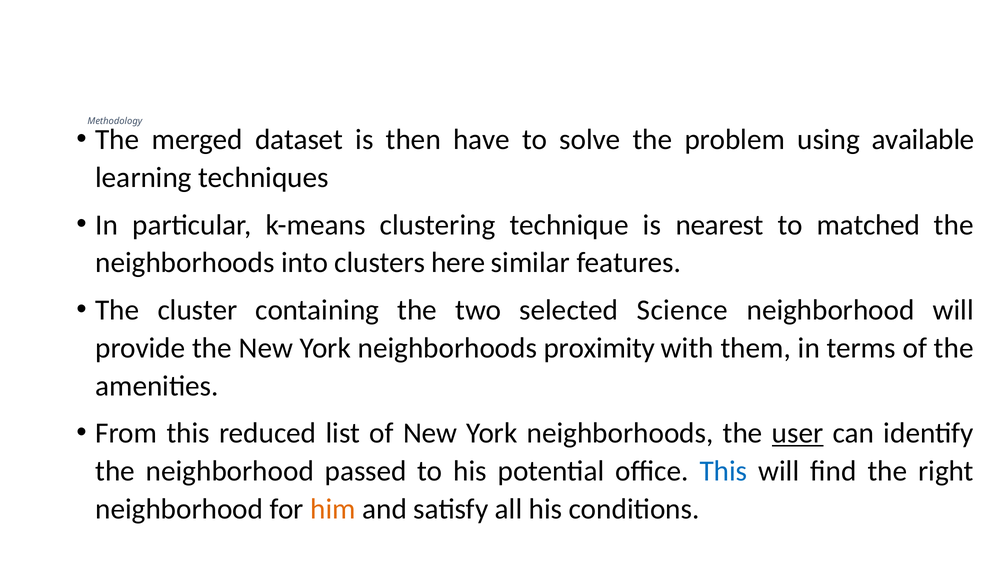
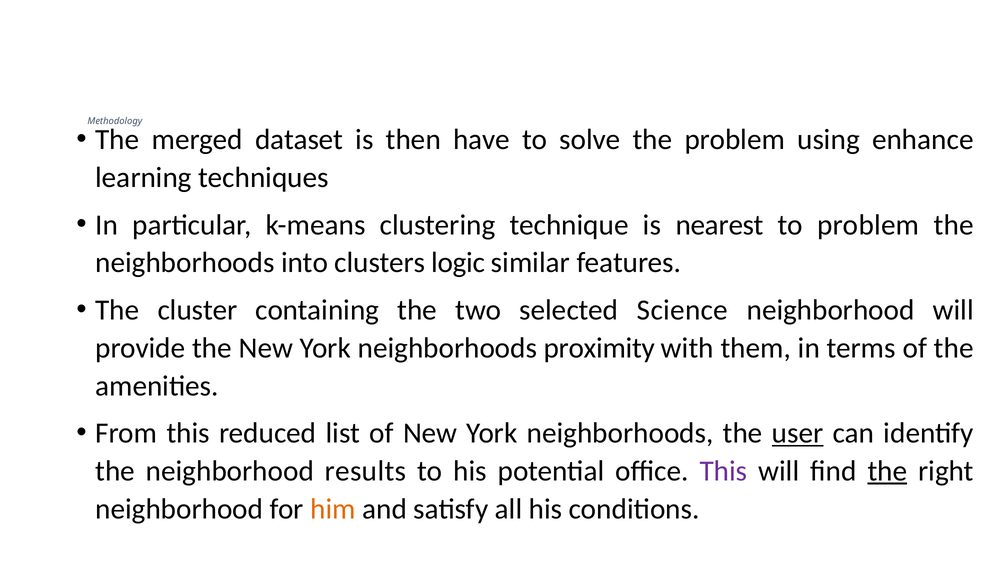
available: available -> enhance (923, 140)
to matched: matched -> problem (868, 225)
here: here -> logic (458, 263)
passed: passed -> results (365, 471)
This colour: blue -> purple (724, 471)
the underline: none -> present (887, 471)
